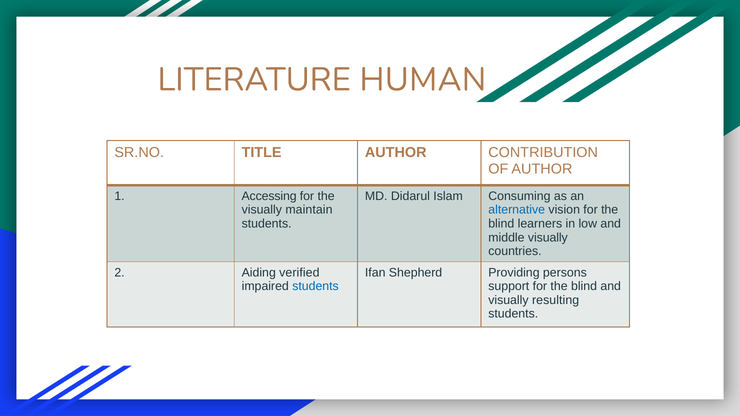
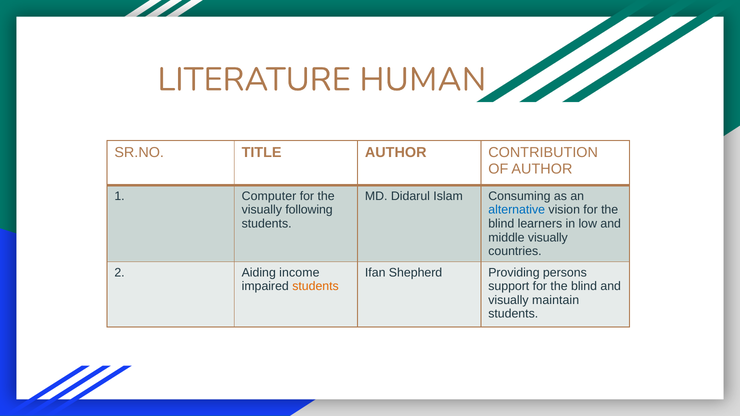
Accessing: Accessing -> Computer (269, 196)
maintain: maintain -> following (309, 210)
verified: verified -> income (299, 273)
students colour: blue -> orange (316, 287)
resulting: resulting -> maintain (556, 300)
